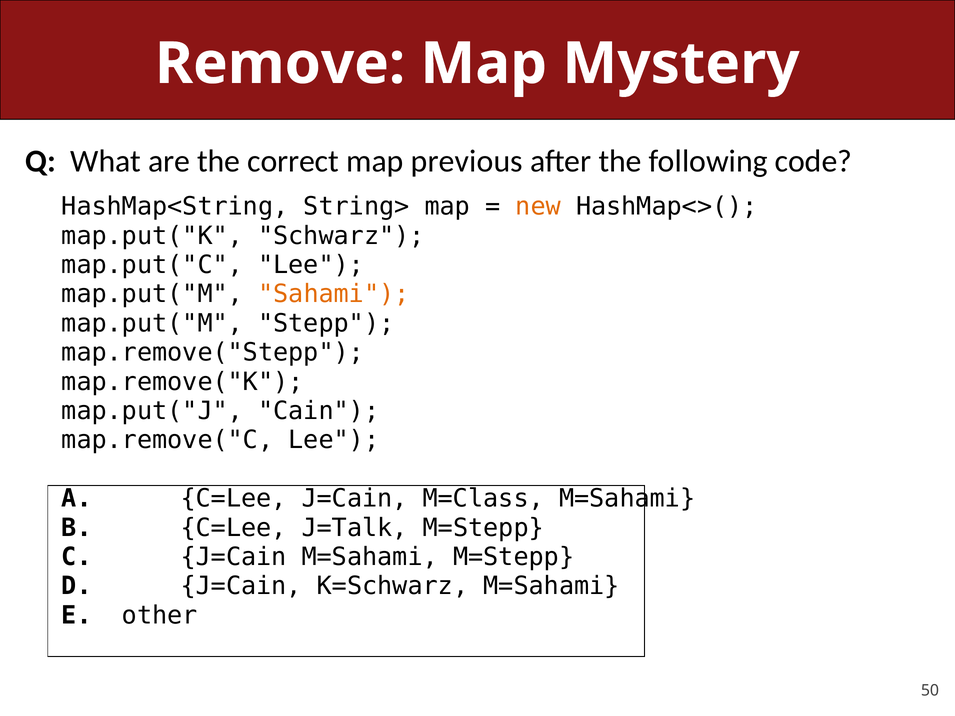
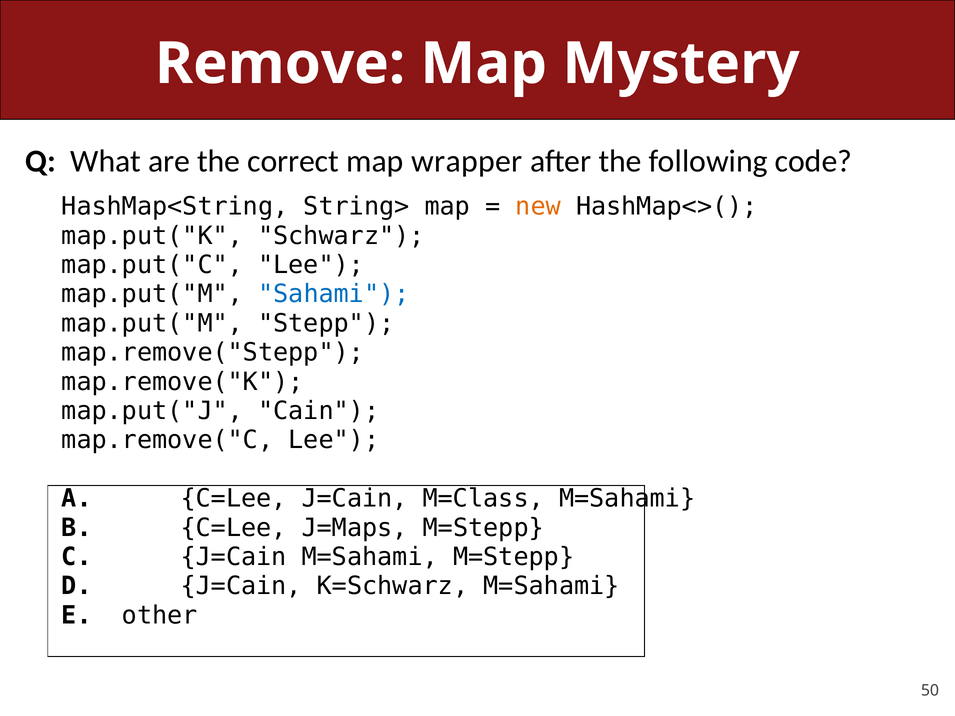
previous: previous -> wrapper (467, 161)
Sahami colour: orange -> blue (334, 294)
J=Talk: J=Talk -> J=Maps (355, 528)
